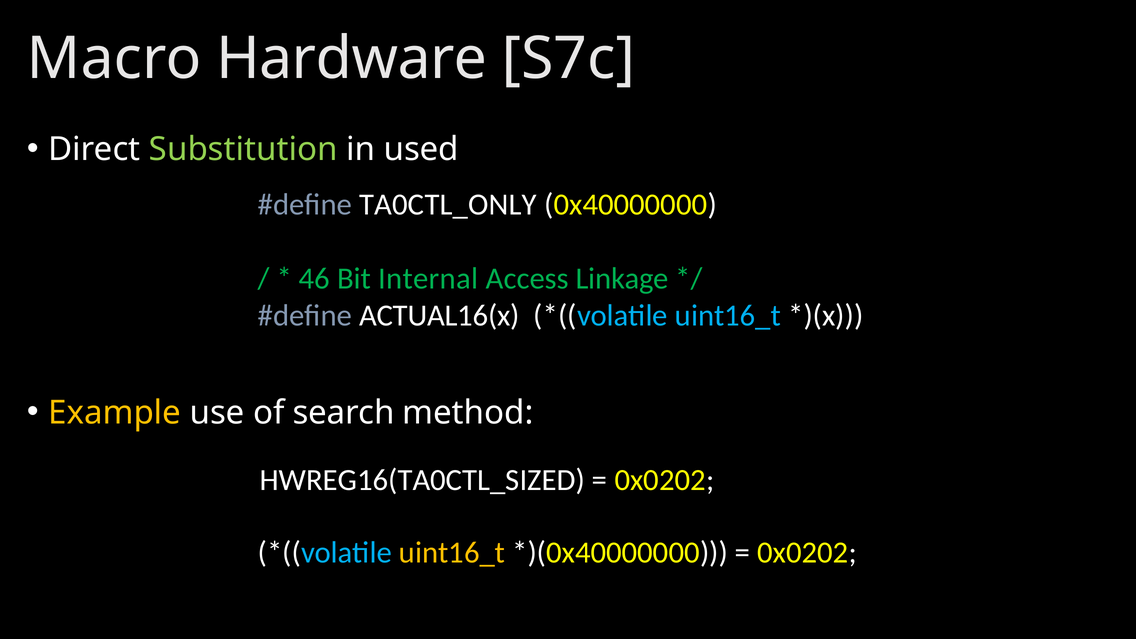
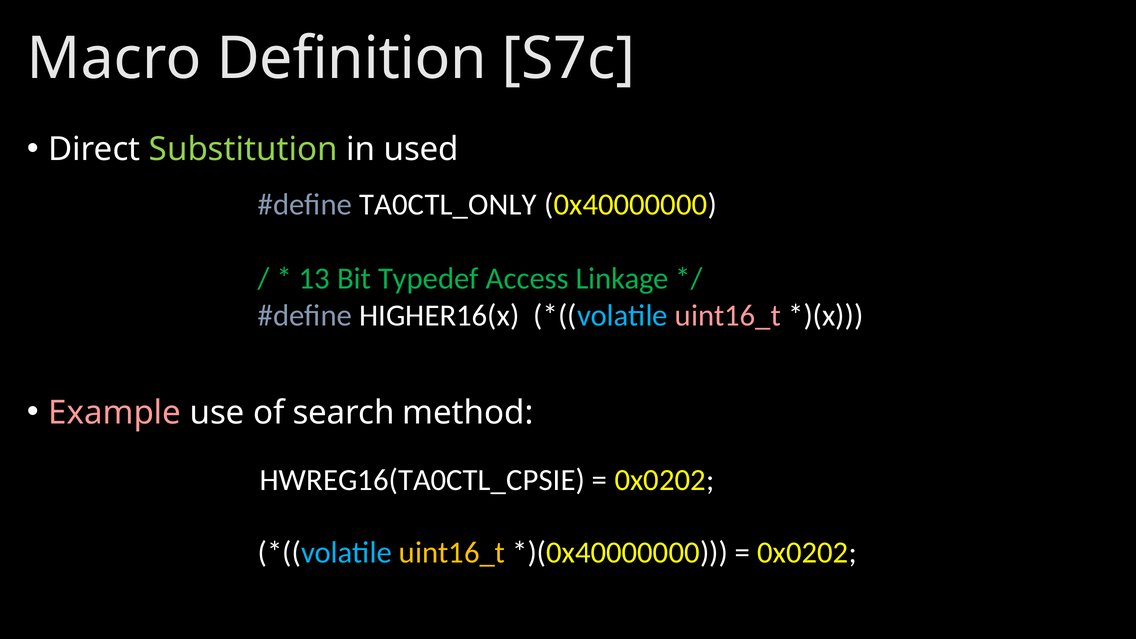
Hardware: Hardware -> Definition (352, 59)
46: 46 -> 13 (315, 279)
Internal: Internal -> Typedef (428, 279)
ACTUAL16(x: ACTUAL16(x -> HIGHER16(x (439, 315)
uint16_t colour: light blue -> pink (728, 315)
Example colour: yellow -> pink (115, 413)
HWREG16(TA0CTL_SIZED: HWREG16(TA0CTL_SIZED -> HWREG16(TA0CTL_CPSIE (422, 480)
